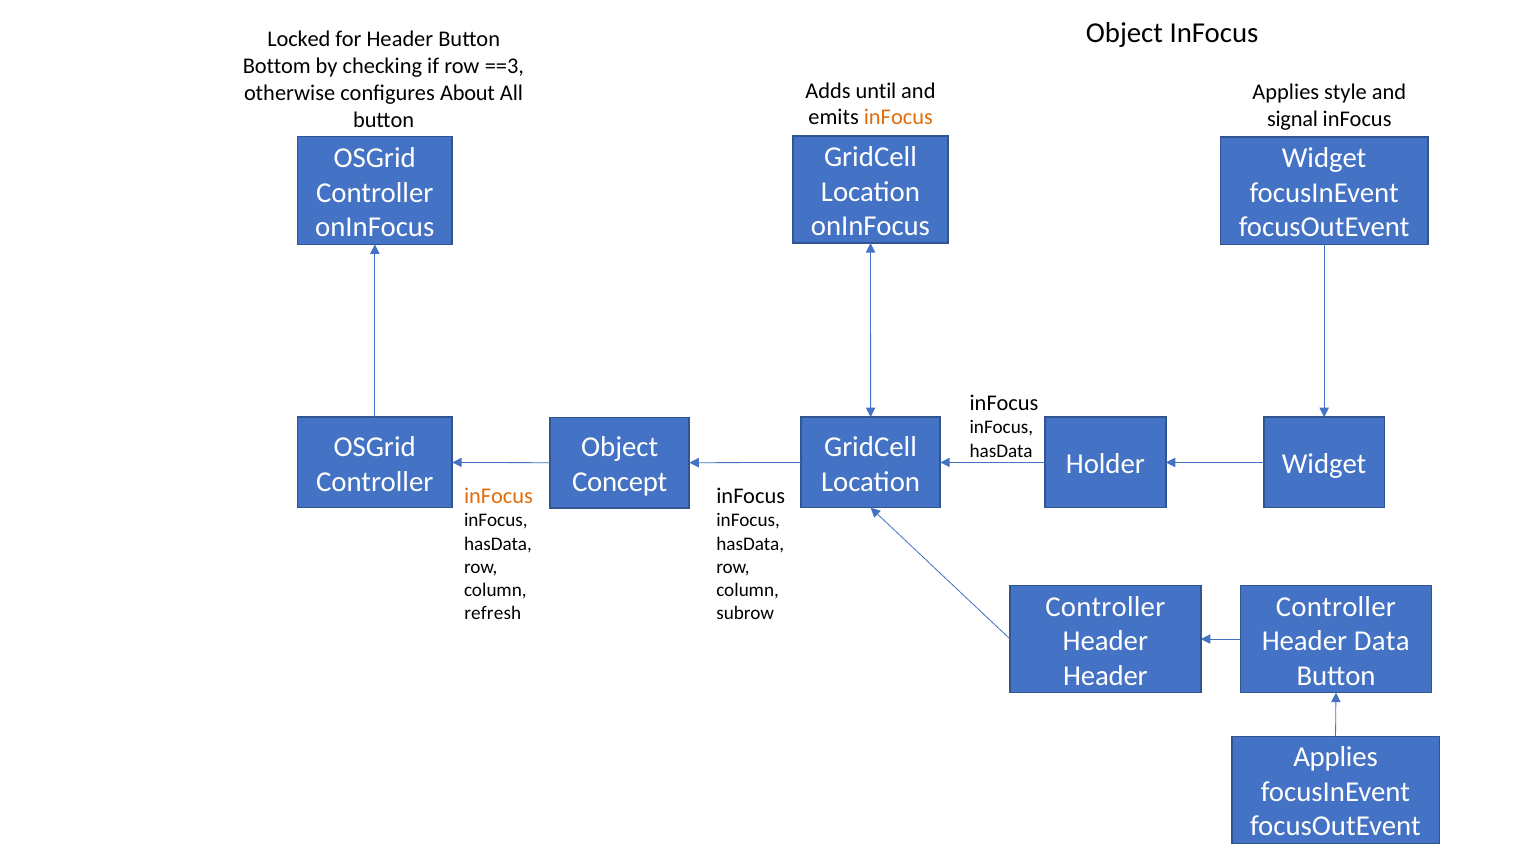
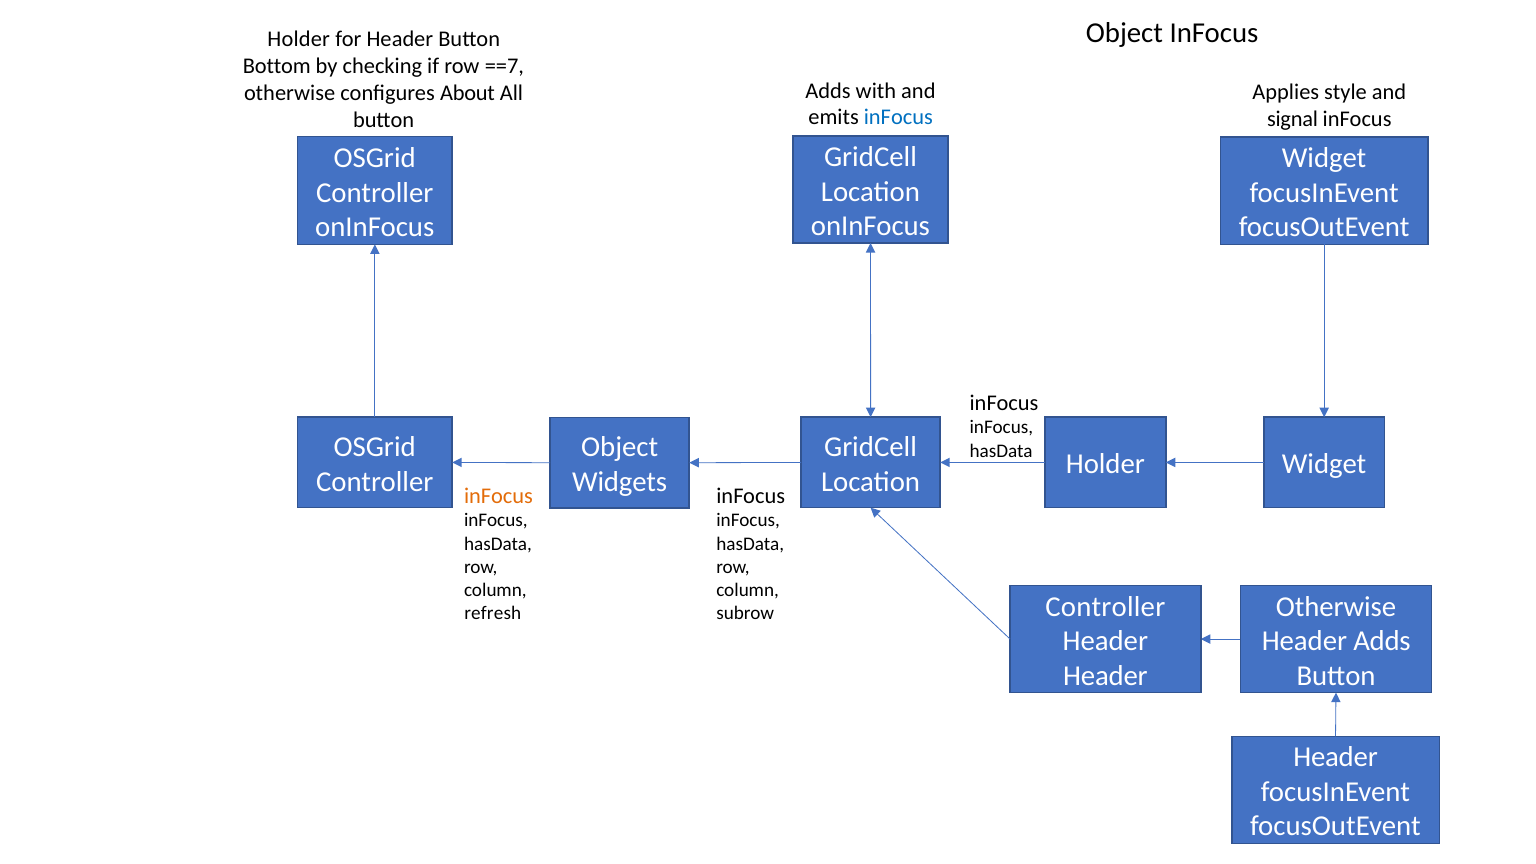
Locked: Locked -> Holder (299, 40)
==3: ==3 -> ==7 (504, 66)
until: until -> with (876, 91)
inFocus colour: orange -> blue (898, 118)
Concept: Concept -> Widgets (620, 482)
Controller: Controller -> Otherwise (1336, 606)
Header Data: Data -> Adds (1382, 641)
Applies: Applies -> Header (1336, 757)
